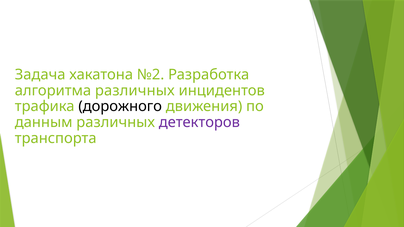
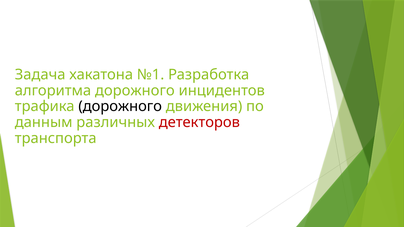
№2: №2 -> №1 (151, 75)
алгоритма различных: различных -> дорожного (135, 91)
детекторов colour: purple -> red (199, 122)
